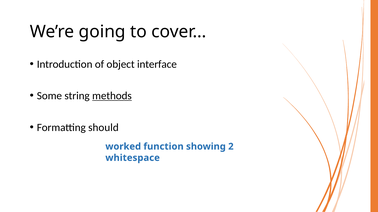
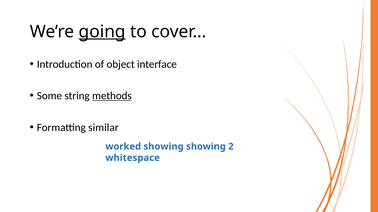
going underline: none -> present (102, 32)
should: should -> similar (103, 128)
worked function: function -> showing (164, 147)
